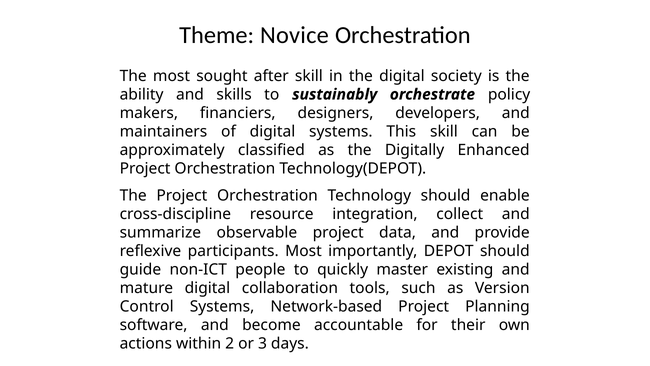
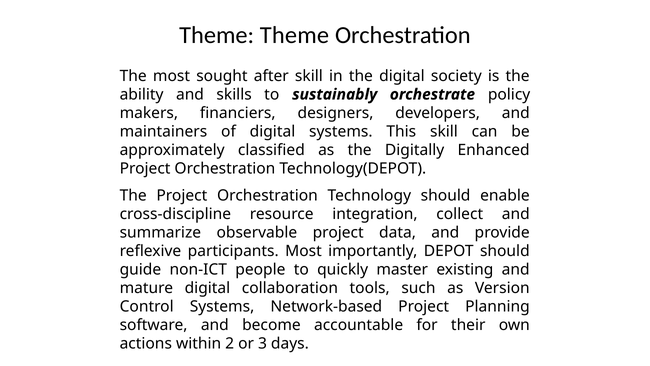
Theme Novice: Novice -> Theme (294, 35)
